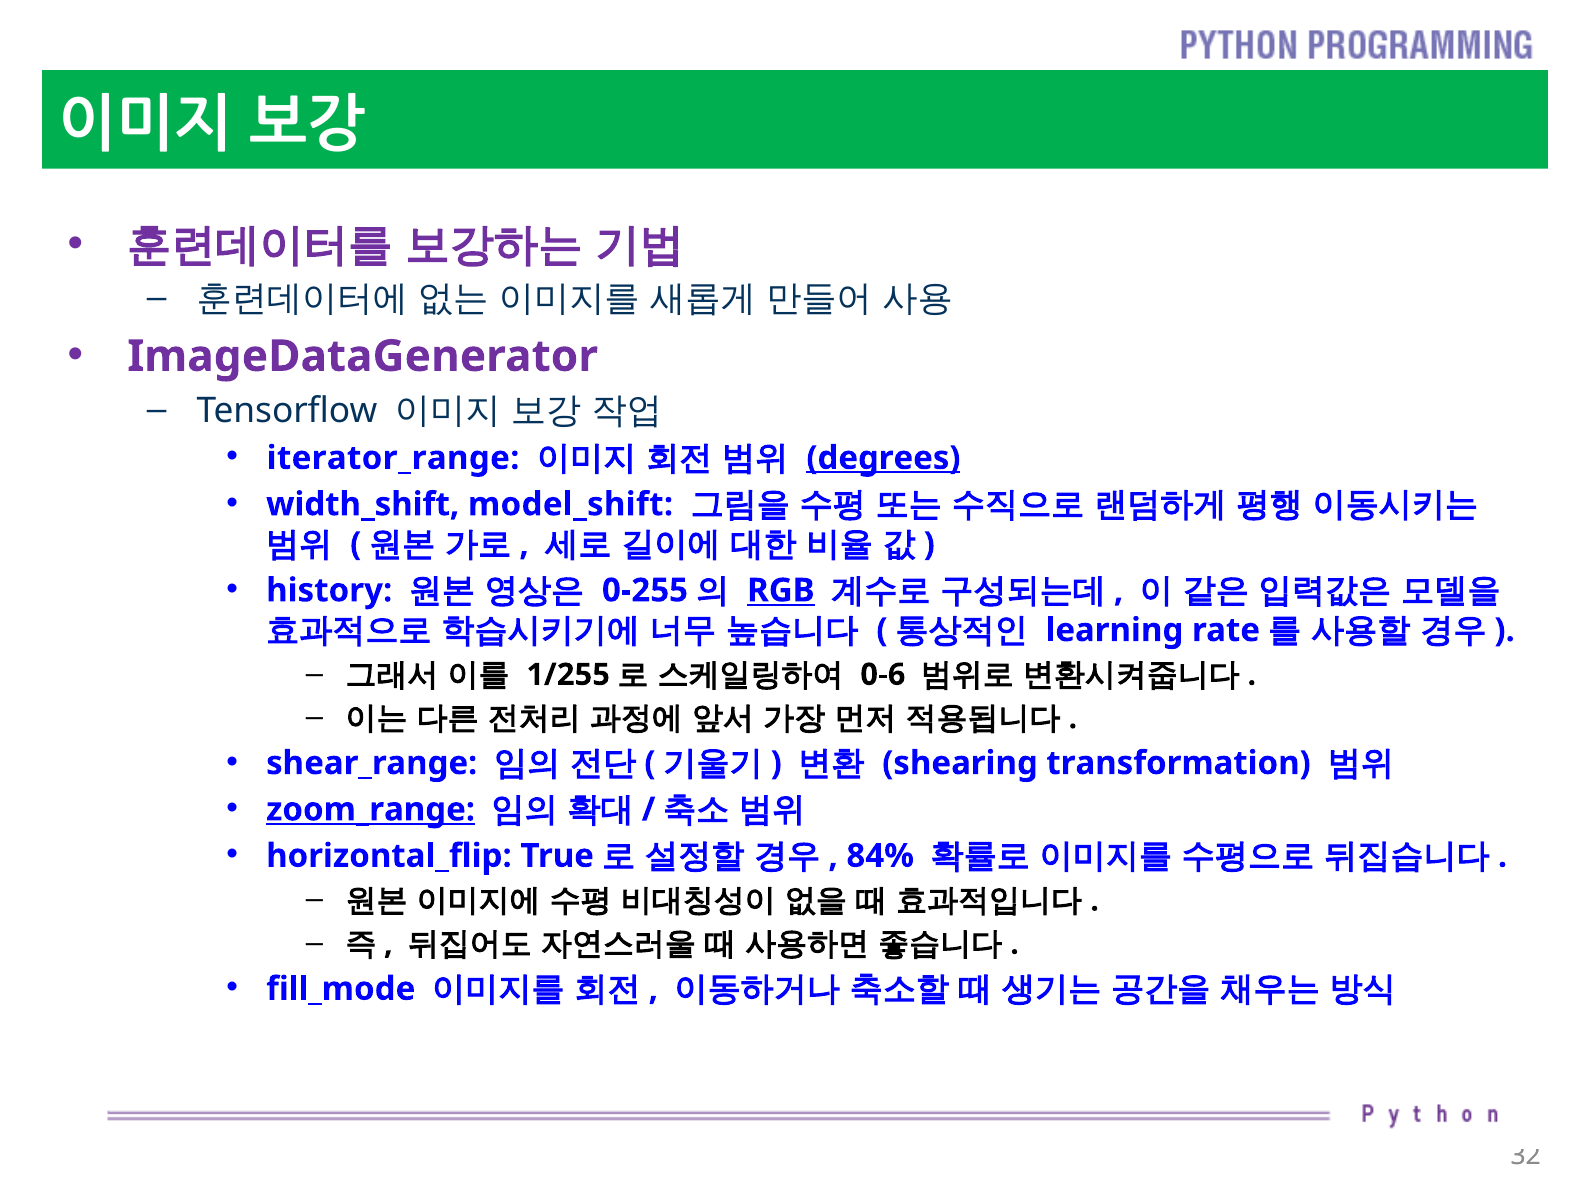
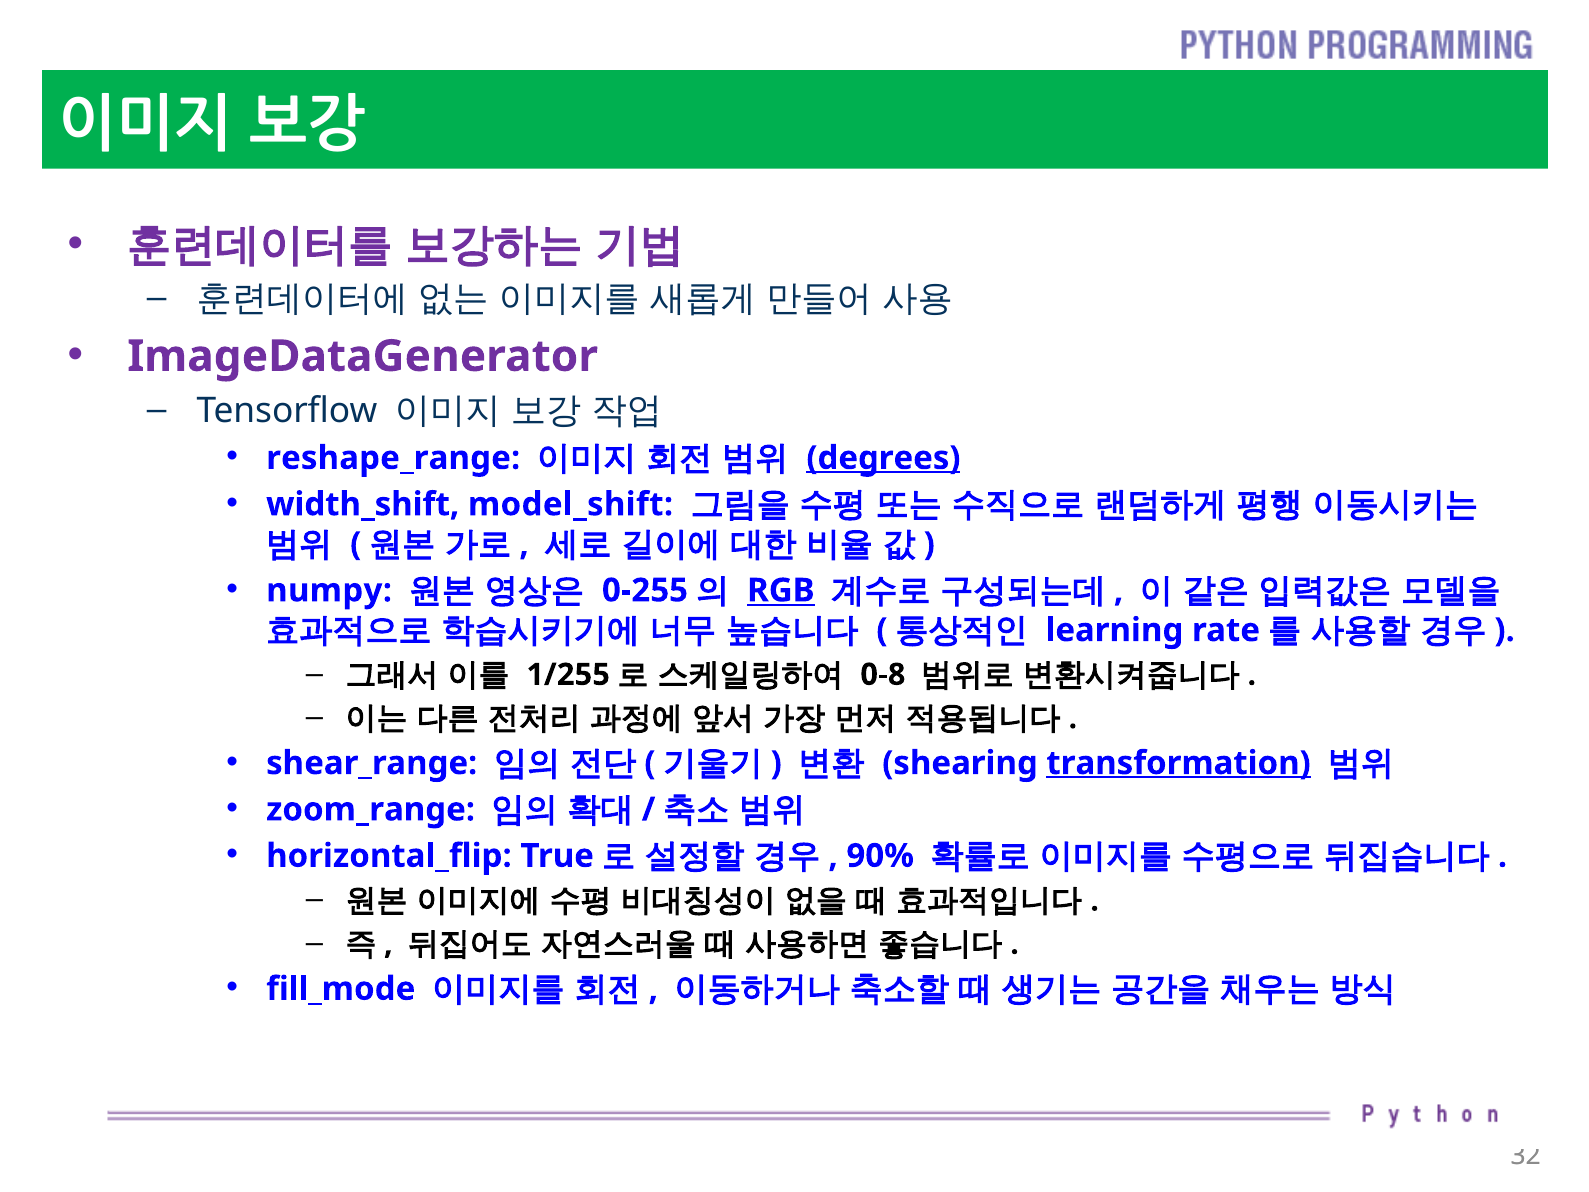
iterator_range: iterator_range -> reshape_range (393, 458)
history: history -> numpy (329, 590)
0-6: 0-6 -> 0-8 (883, 675)
transformation underline: none -> present (1179, 763)
zoom_range underline: present -> none (371, 809)
84%: 84% -> 90% (880, 856)
